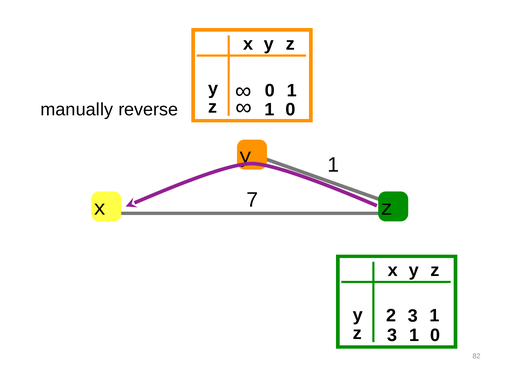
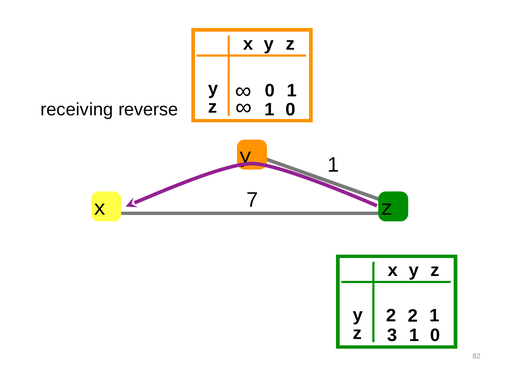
manually: manually -> receiving (77, 110)
2 3: 3 -> 2 (413, 316)
